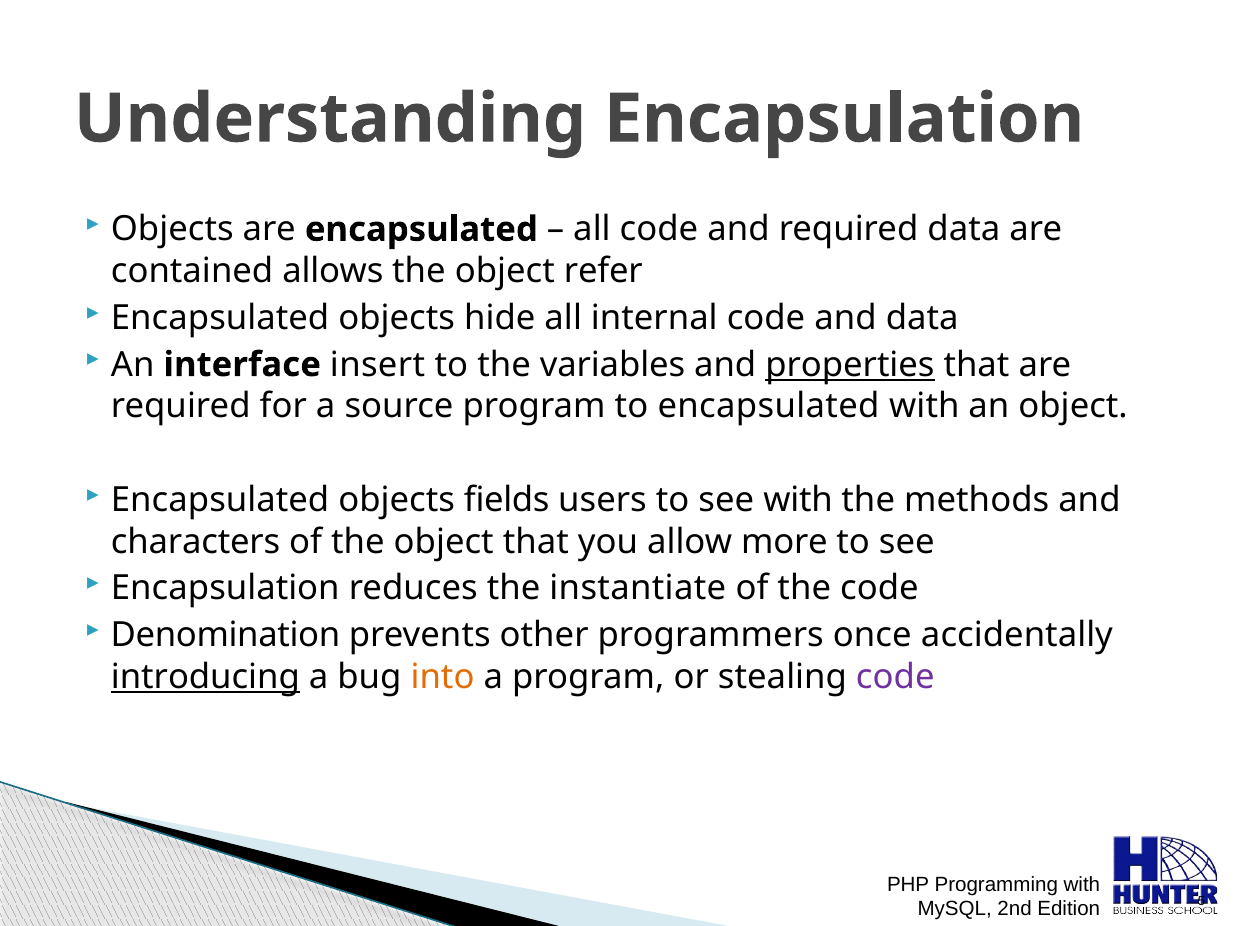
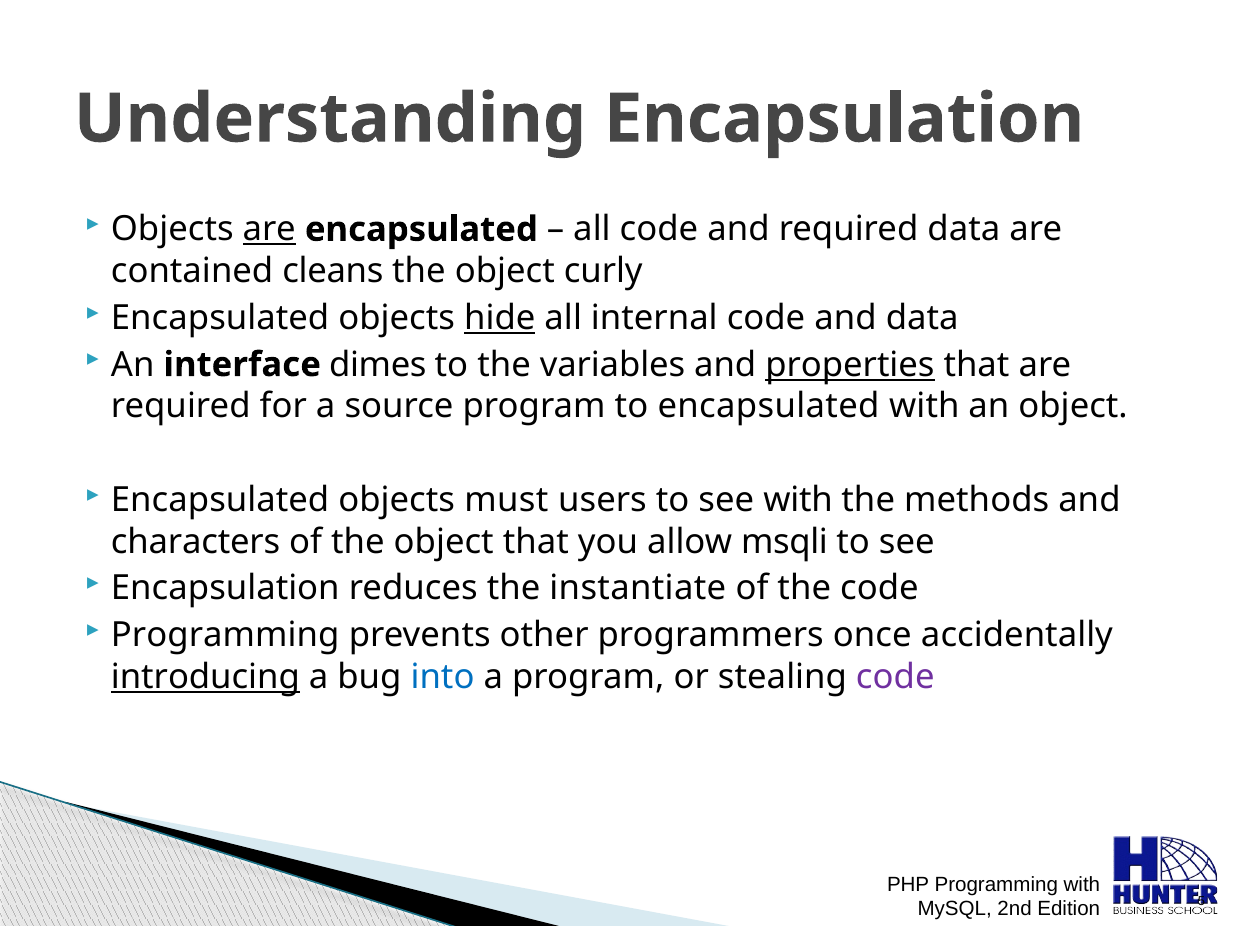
are underline: none -> present (269, 229)
allows: allows -> cleans (333, 271)
refer: refer -> curly (603, 271)
hide underline: none -> present (500, 318)
insert: insert -> dimes (378, 365)
fields: fields -> must (506, 500)
more: more -> msqli (784, 542)
Denomination: Denomination -> Programming (225, 635)
into colour: orange -> blue (443, 677)
